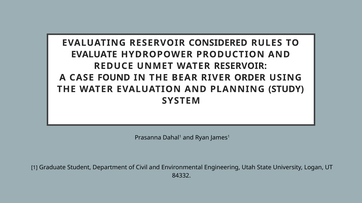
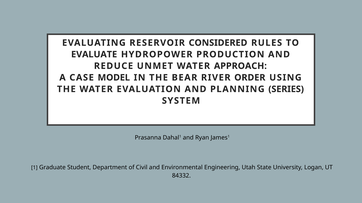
WATER RESERVOIR: RESERVOIR -> APPROACH (240, 66)
FOUND: FOUND -> MODEL (114, 78)
STUDY: STUDY -> SERIES (286, 89)
